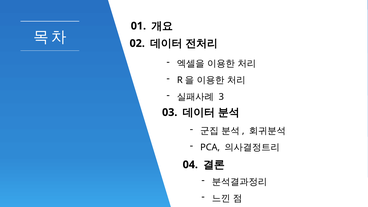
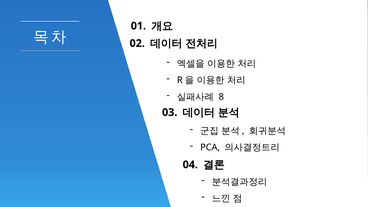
3: 3 -> 8 (221, 97)
